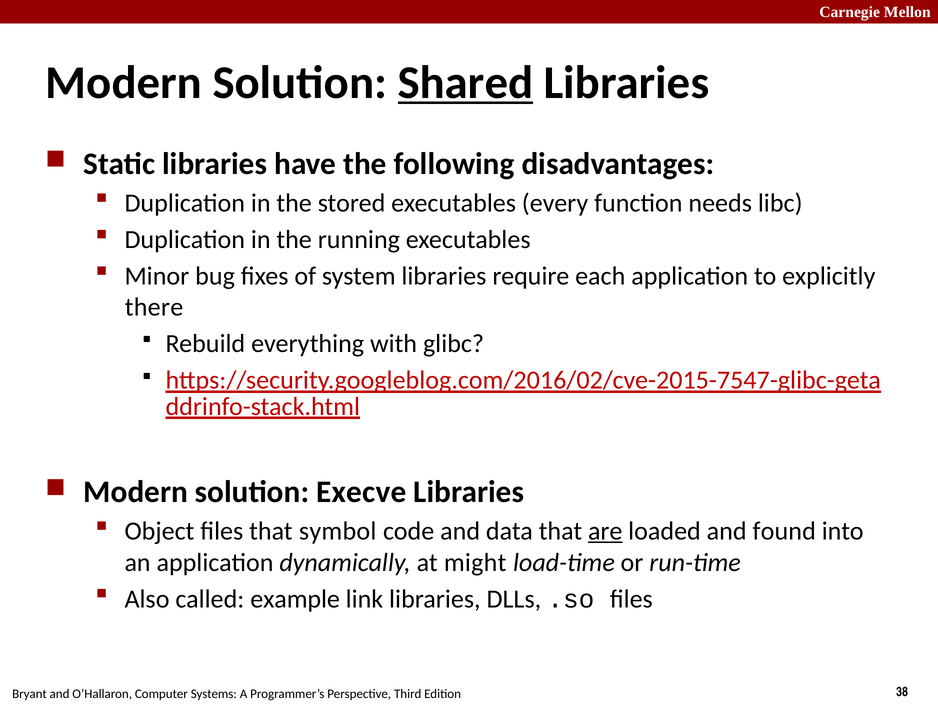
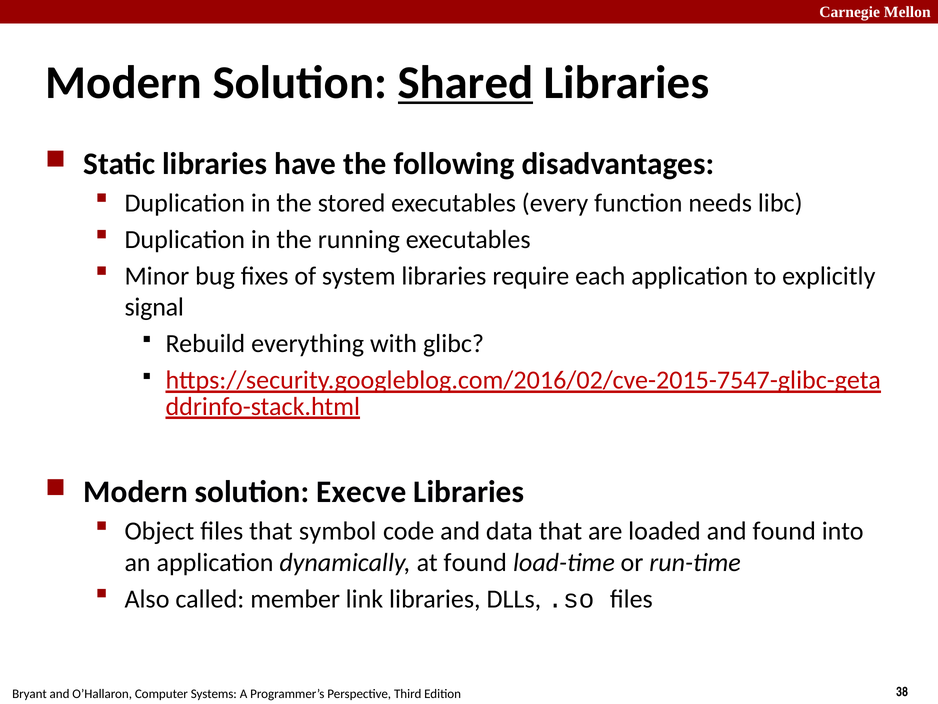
there: there -> signal (154, 307)
are underline: present -> none (605, 531)
at might: might -> found (475, 562)
example: example -> member (295, 599)
